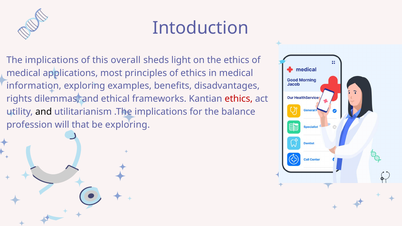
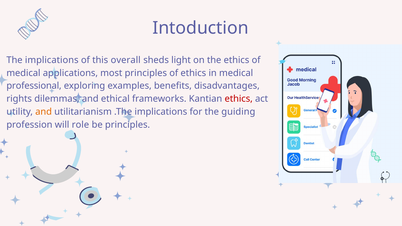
information: information -> professional (34, 86)
and colour: black -> orange (44, 112)
balance: balance -> guiding (238, 112)
that: that -> role (80, 125)
be exploring: exploring -> principles (128, 125)
